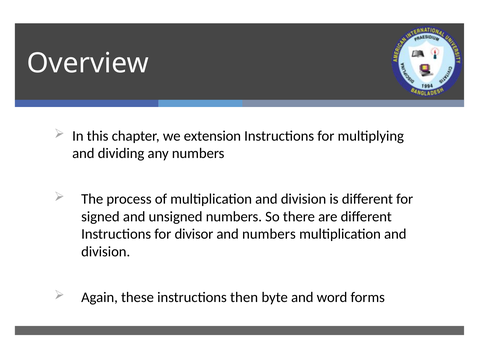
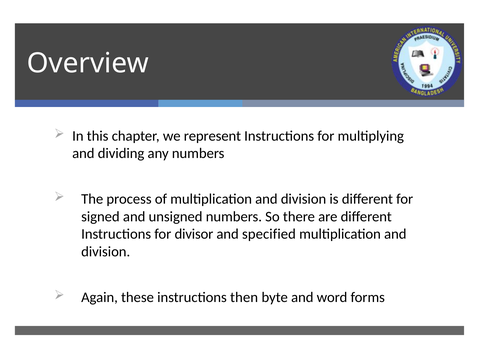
extension: extension -> represent (212, 136)
and numbers: numbers -> specified (269, 234)
